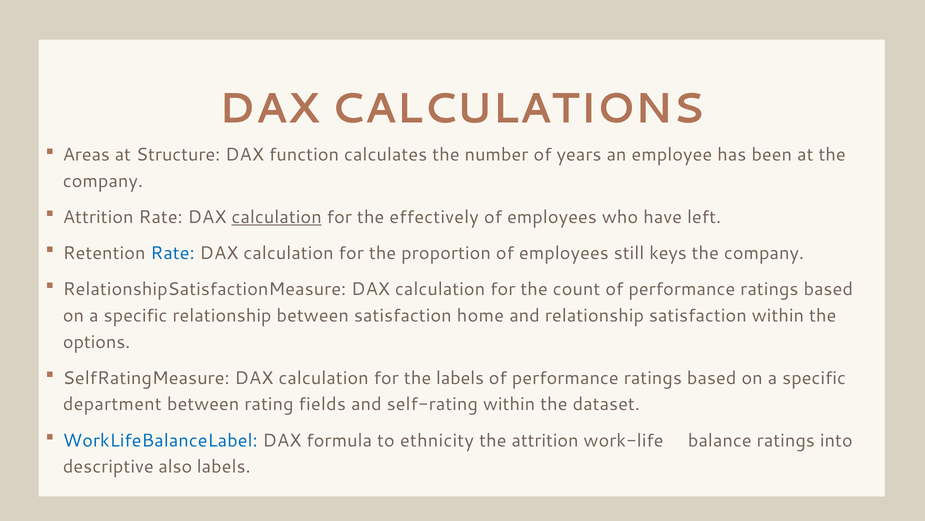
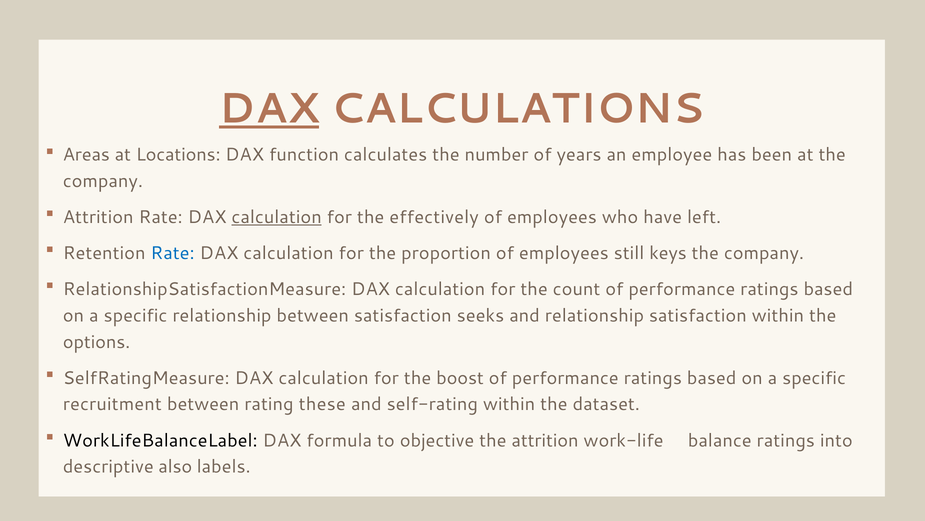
DAX underline: none -> present (269, 109)
Structure: Structure -> Locations (178, 155)
home: home -> seeks (480, 315)
the labels: labels -> boost (460, 378)
department: department -> recruitment (112, 404)
fields: fields -> these (322, 404)
WorkLifeBalanceLabel colour: blue -> black (160, 440)
ethnicity: ethnicity -> objective (437, 440)
